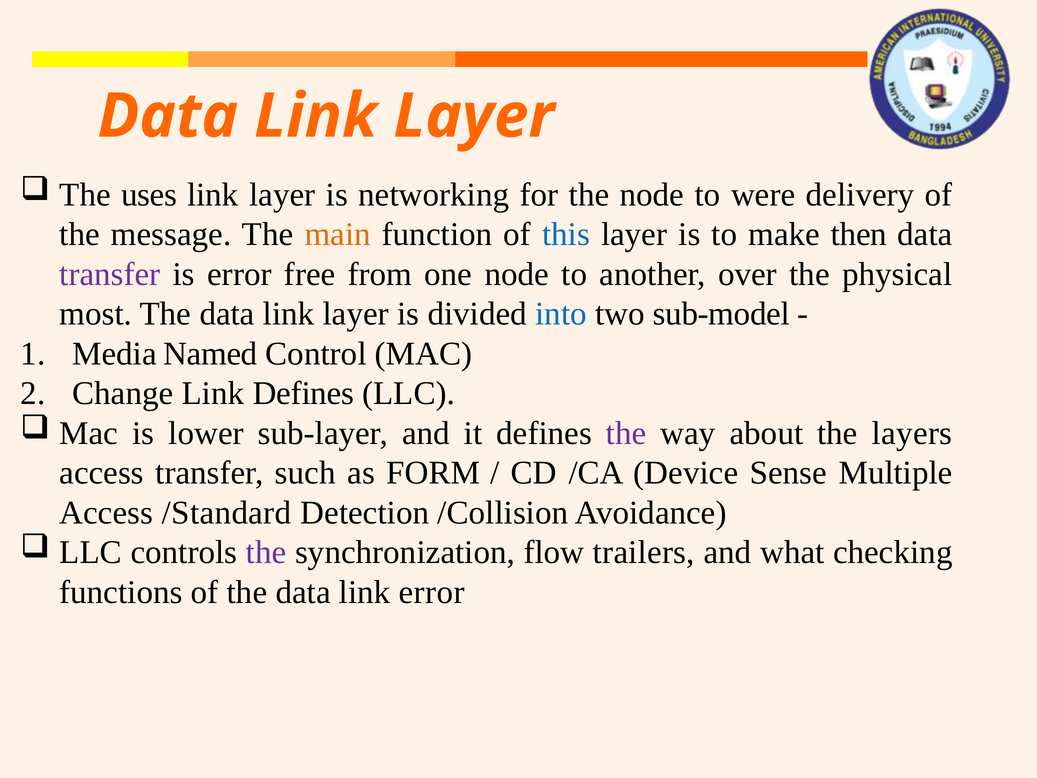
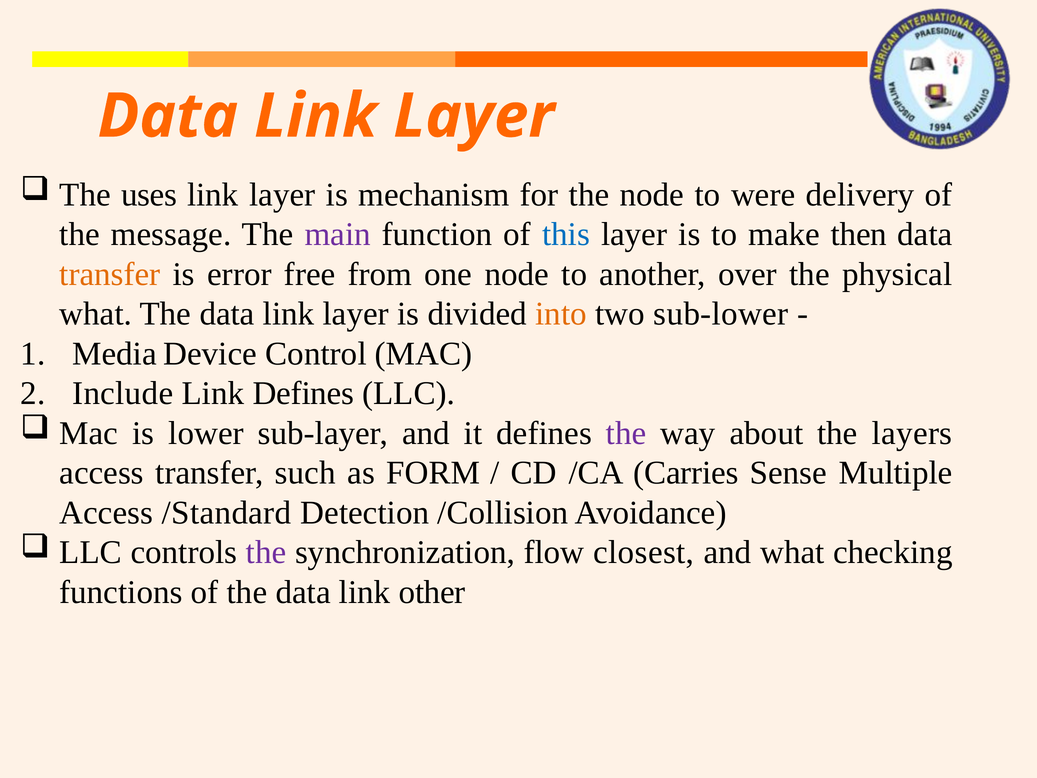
networking: networking -> mechanism (434, 195)
main colour: orange -> purple (338, 234)
transfer colour: purple -> orange (110, 274)
most: most -> what (96, 314)
into colour: blue -> orange (561, 314)
sub-model: sub-model -> sub-lower (721, 314)
Named: Named -> Device (210, 354)
Change: Change -> Include (123, 393)
Device: Device -> Carries (686, 473)
trailers: trailers -> closest (644, 552)
link error: error -> other (432, 592)
